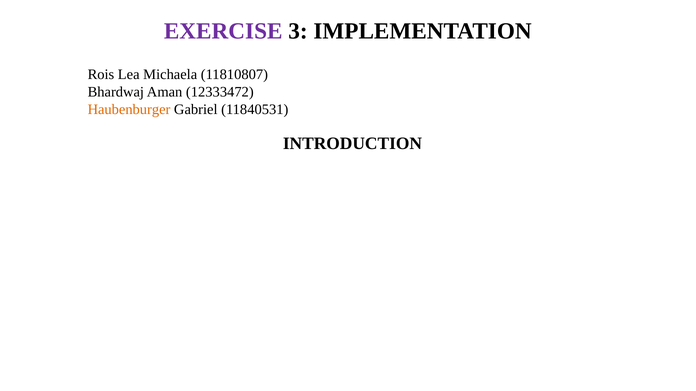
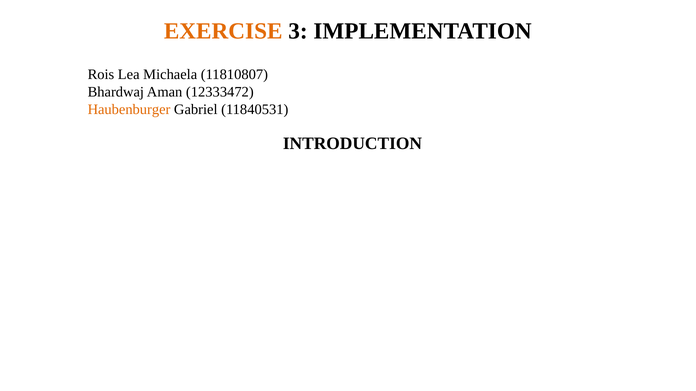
EXERCISE colour: purple -> orange (223, 31)
